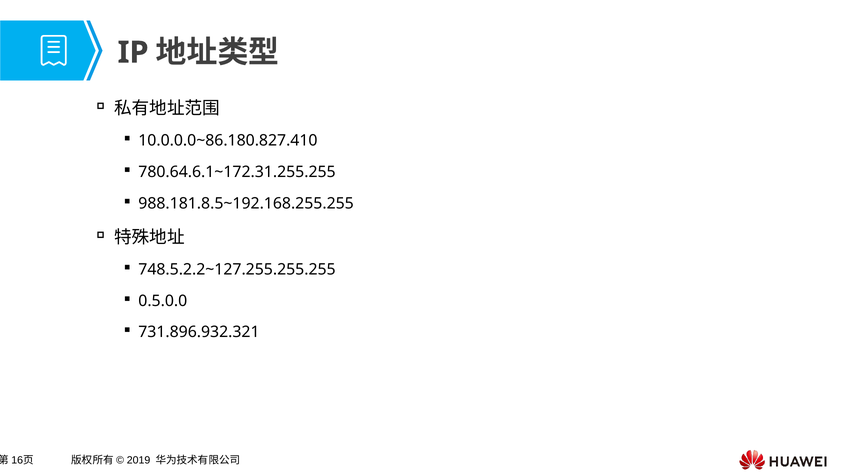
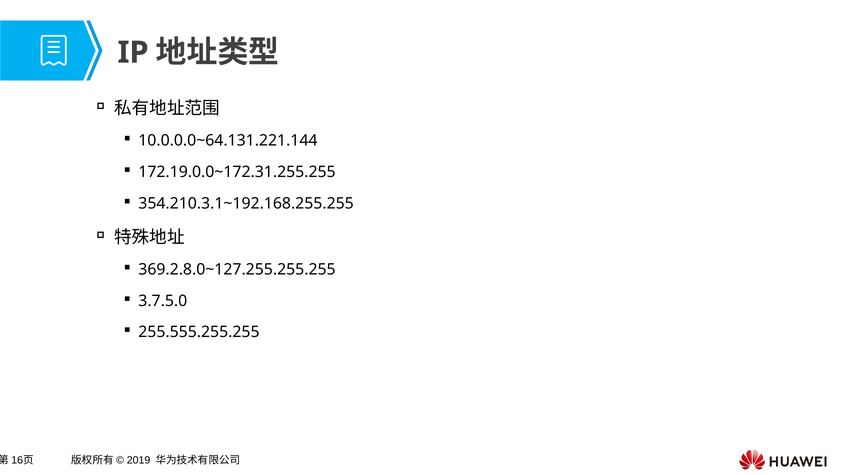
10.0.0.0~86.180.827.410: 10.0.0.0~86.180.827.410 -> 10.0.0.0~64.131.221.144 (228, 141)
780.64.6.1~172.31.255.255: 780.64.6.1~172.31.255.255 -> 172.19.0.0~172.31.255.255 (237, 172)
988.181.8.5~192.168.255.255: 988.181.8.5~192.168.255.255 -> 354.210.3.1~192.168.255.255 (246, 204)
748.5.2.2~127.255.255.255: 748.5.2.2~127.255.255.255 -> 369.2.8.0~127.255.255.255 (237, 270)
0.5.0.0: 0.5.0.0 -> 3.7.5.0 (163, 301)
731.896.932.321: 731.896.932.321 -> 255.555.255.255 (199, 332)
